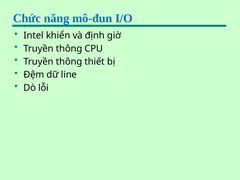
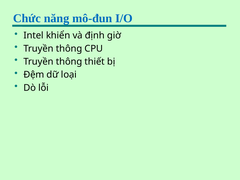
line: line -> loại (69, 75)
